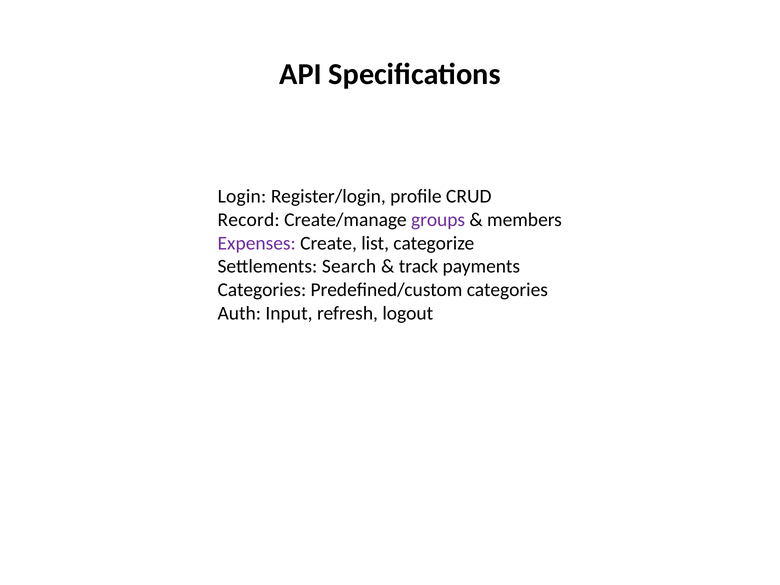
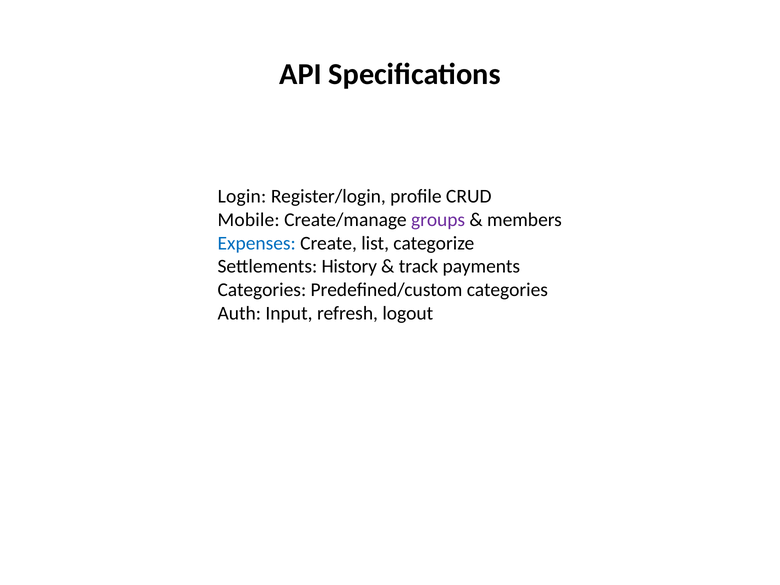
Record: Record -> Mobile (249, 220)
Expenses colour: purple -> blue (257, 243)
Search: Search -> History (349, 266)
